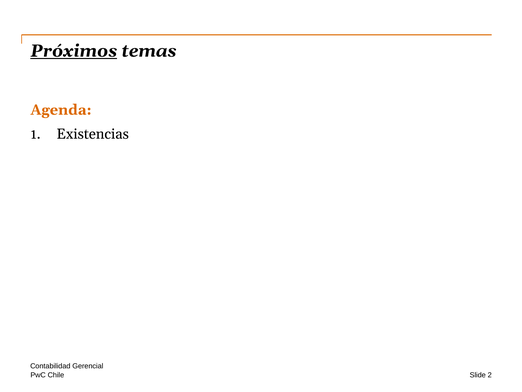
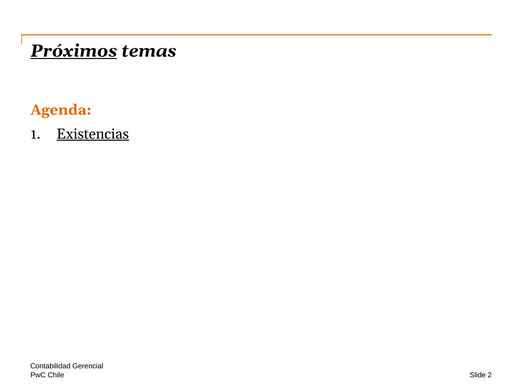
Existencias underline: none -> present (93, 134)
